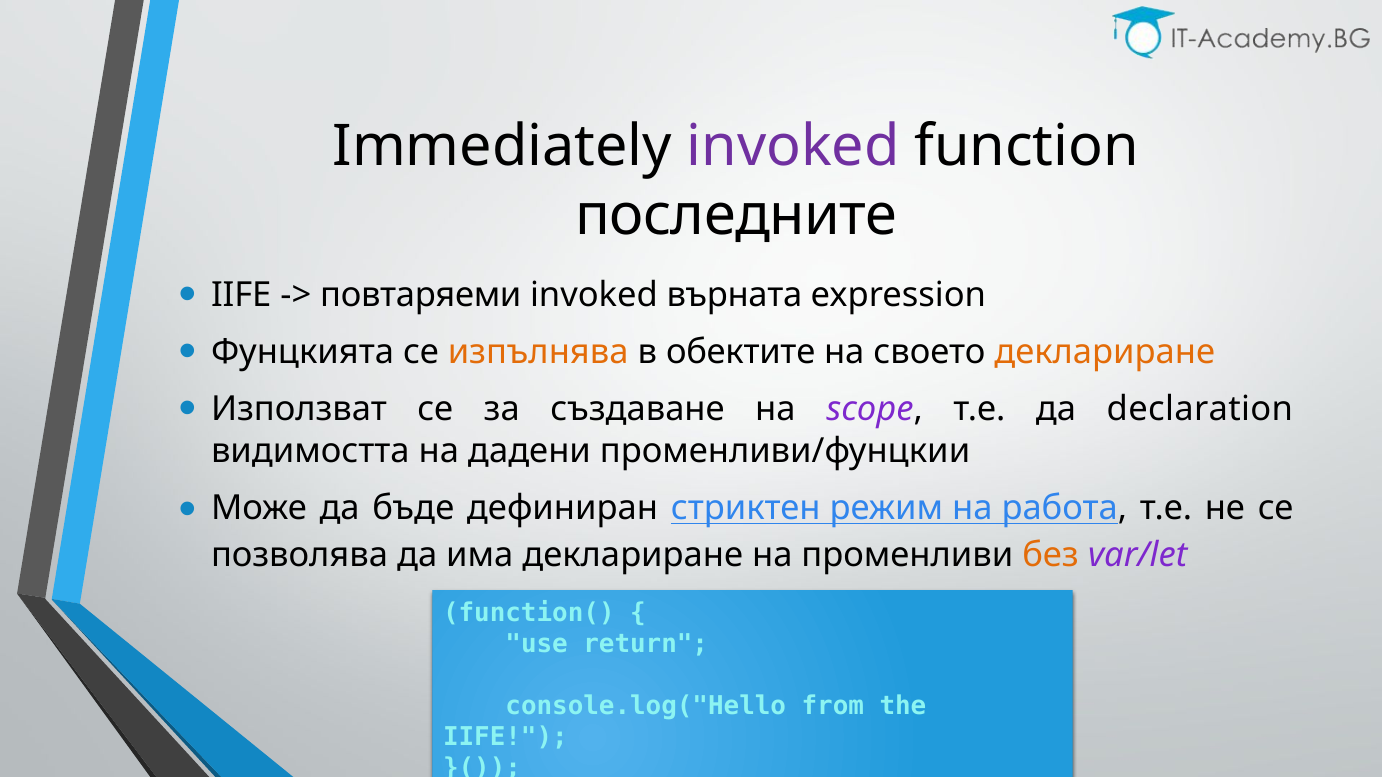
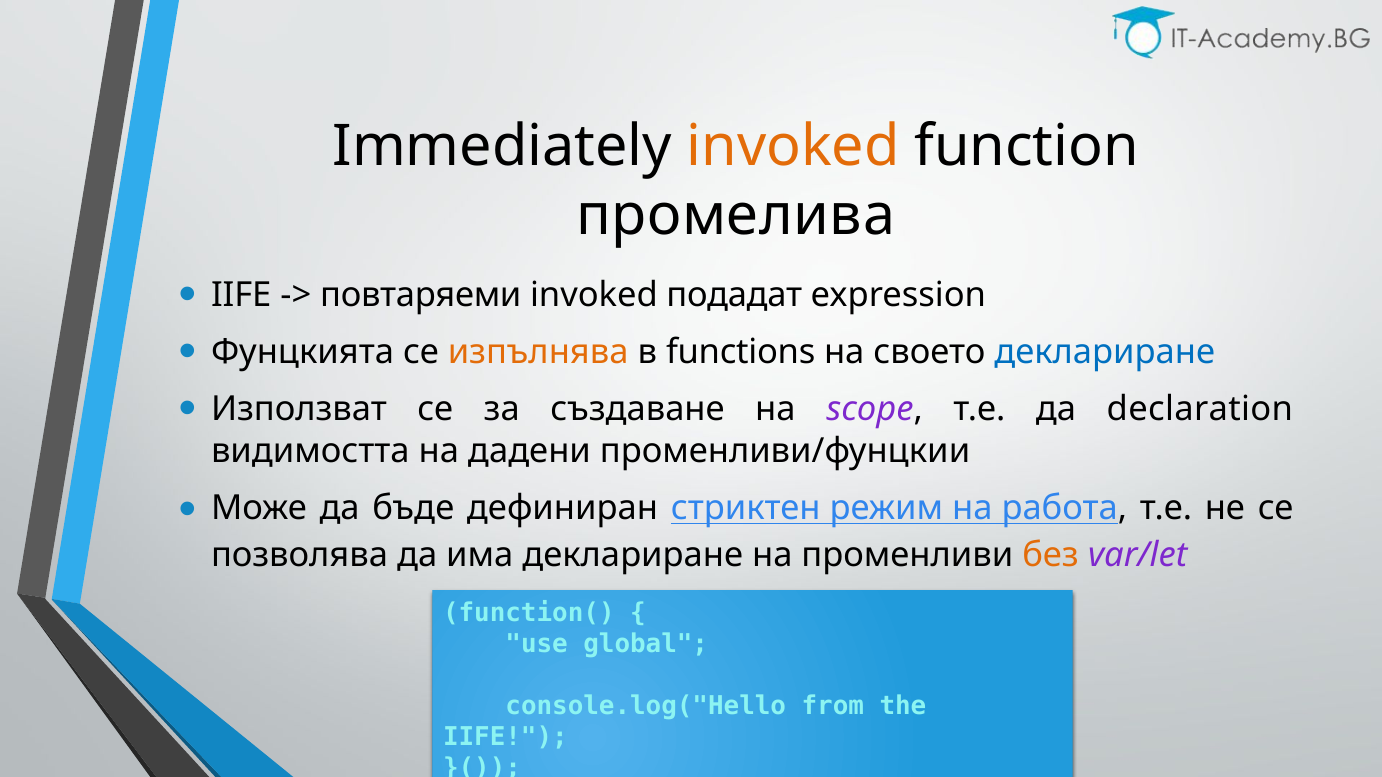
invoked colour: purple -> orange (793, 147)
последните: последните -> промелива (736, 216)
върната: върната -> подадат (734, 295)
обектите: обектите -> functions (741, 352)
деклариране colour: orange -> blue (1105, 352)
return: return -> global (646, 644)
